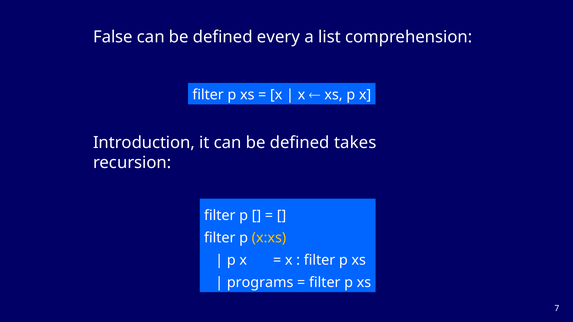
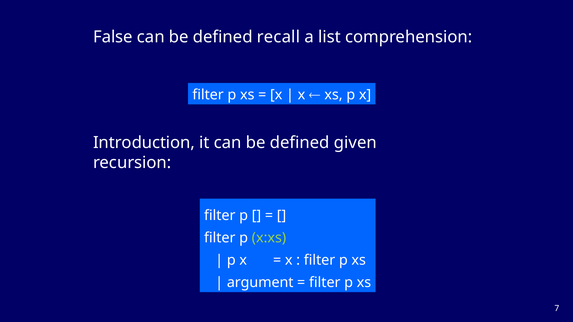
every: every -> recall (278, 37)
takes: takes -> given (355, 143)
x:xs colour: yellow -> light green (269, 238)
programs: programs -> argument (260, 283)
